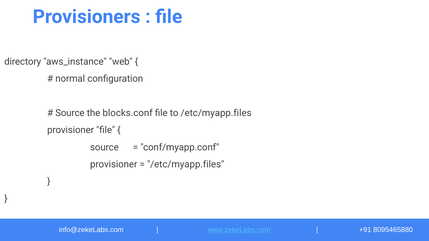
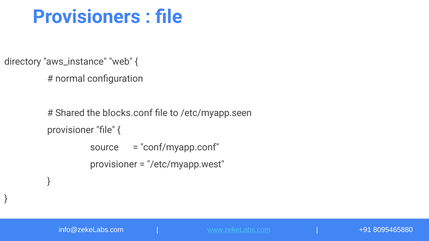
Source: Source -> Shared (70, 113)
to /etc/myapp.files: /etc/myapp.files -> /etc/myapp.seen (216, 113)
/etc/myapp.files: /etc/myapp.files -> /etc/myapp.west (186, 165)
